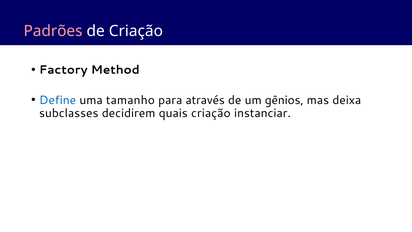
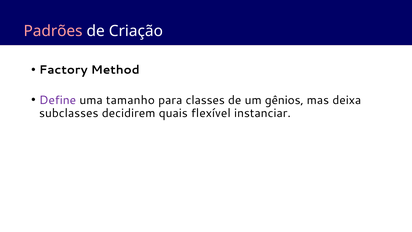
Define colour: blue -> purple (58, 100)
através: através -> classes (205, 100)
quais criação: criação -> flexível (211, 113)
